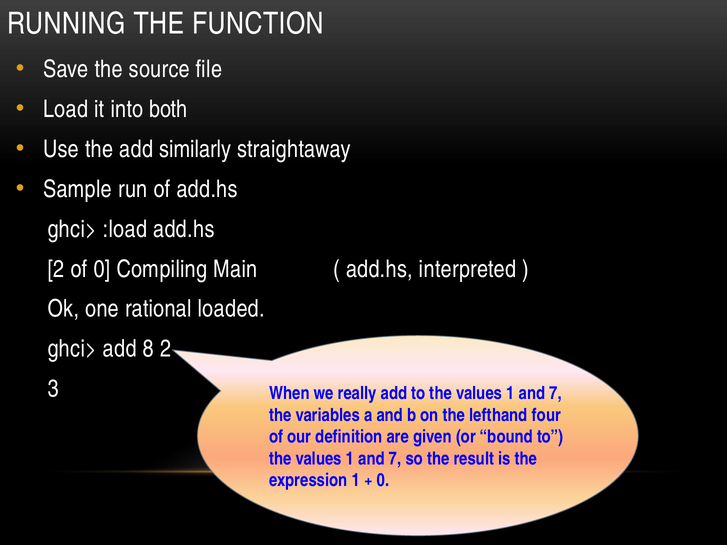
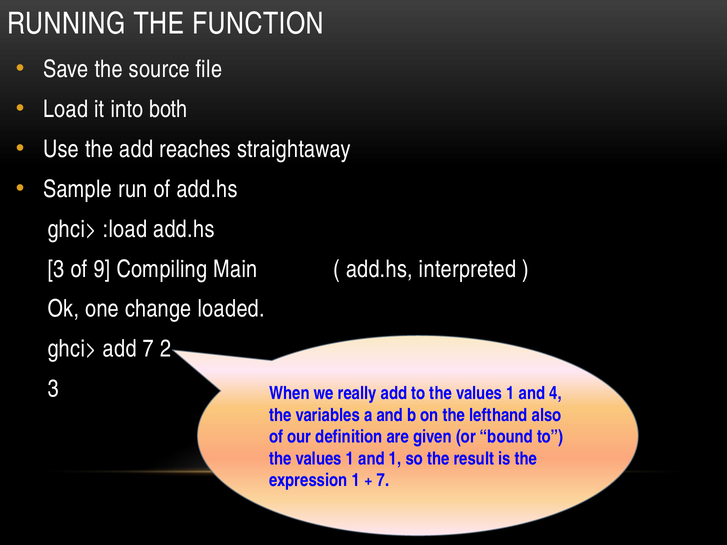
similarly: similarly -> reaches (195, 149)
2: 2 -> 3 (56, 269)
of 0: 0 -> 9 (102, 269)
rational: rational -> change (158, 309)
add 8: 8 -> 7 (148, 349)
7: 7 -> 4 (556, 393)
four: four -> also (547, 415)
7: 7 -> 1 (395, 459)
0: 0 -> 7 (383, 481)
